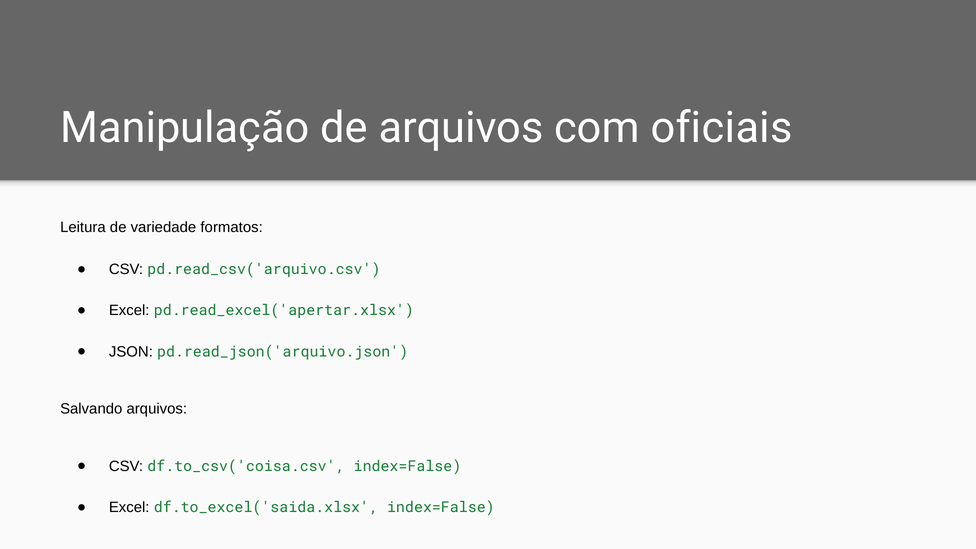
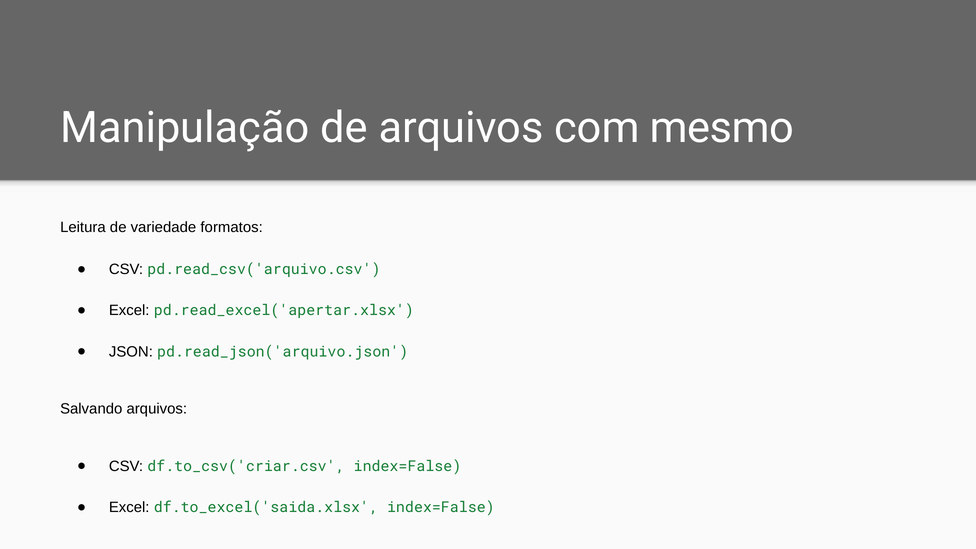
oficiais: oficiais -> mesmo (722, 128)
df.to_csv('coisa.csv: df.to_csv('coisa.csv -> df.to_csv('criar.csv (246, 466)
